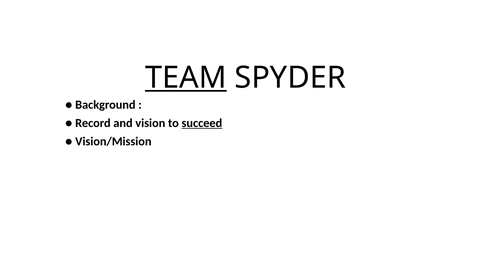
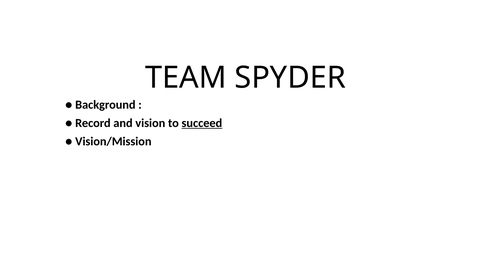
TEAM underline: present -> none (186, 78)
